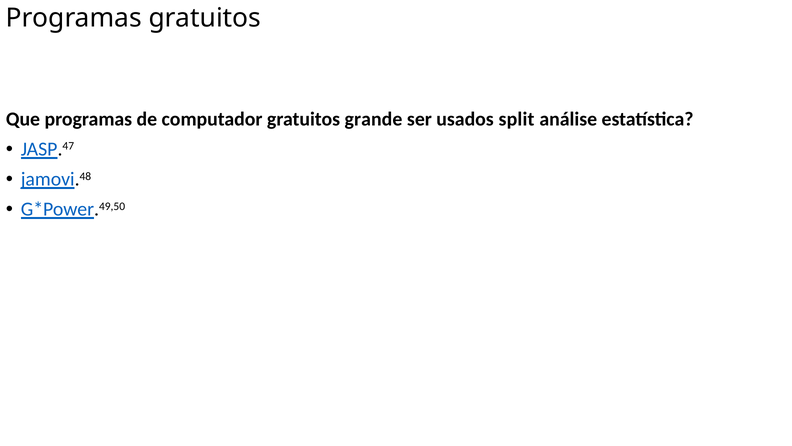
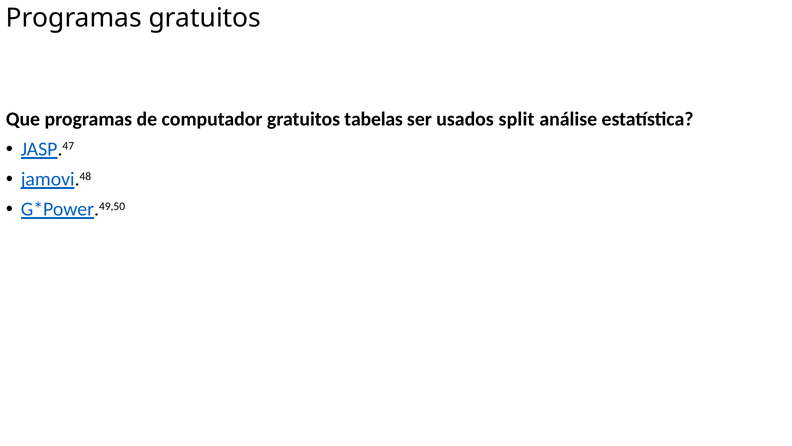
grande: grande -> tabelas (374, 119)
